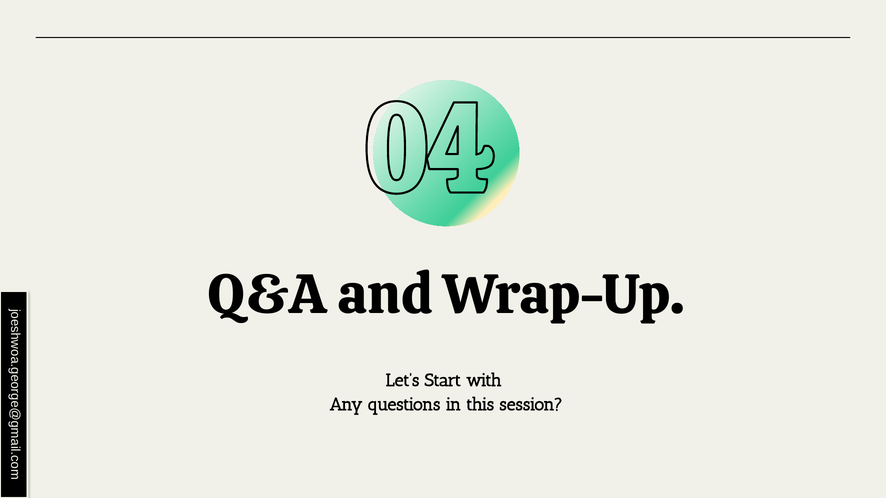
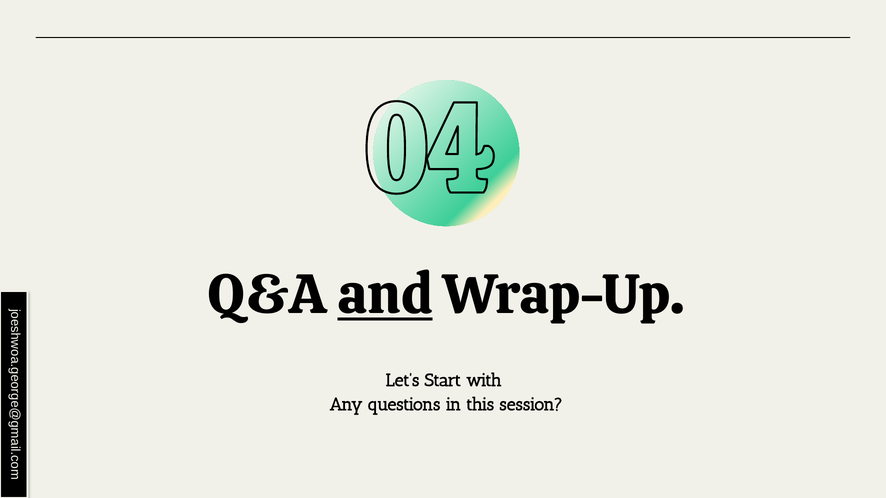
and underline: none -> present (385, 295)
